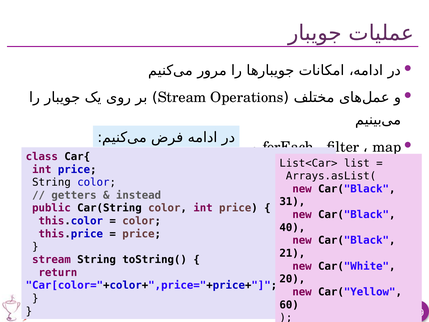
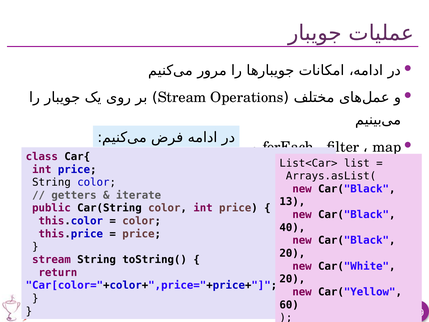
instead: instead -> iterate (139, 195)
31: 31 -> 13 (292, 202)
21: 21 -> 20 (292, 253)
